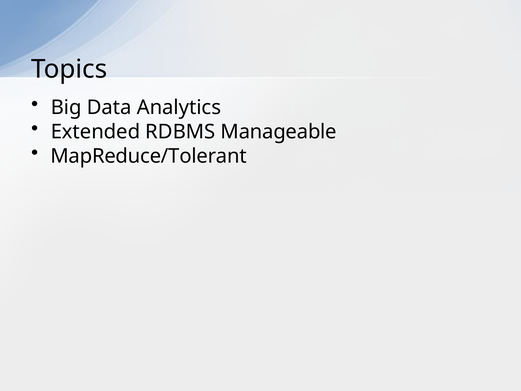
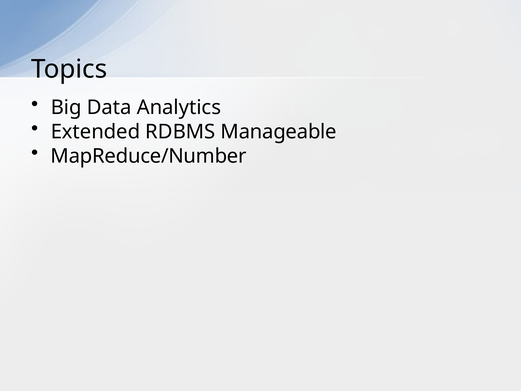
MapReduce/Tolerant: MapReduce/Tolerant -> MapReduce/Number (149, 156)
